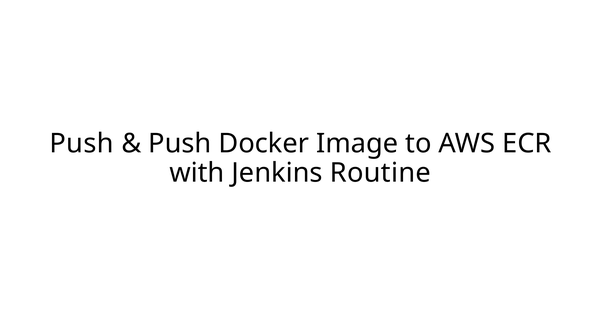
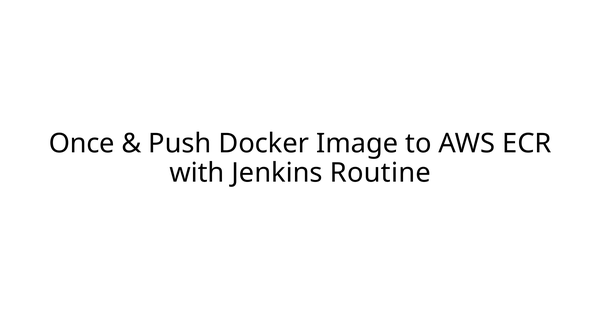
Push: Push -> Once (82, 144)
